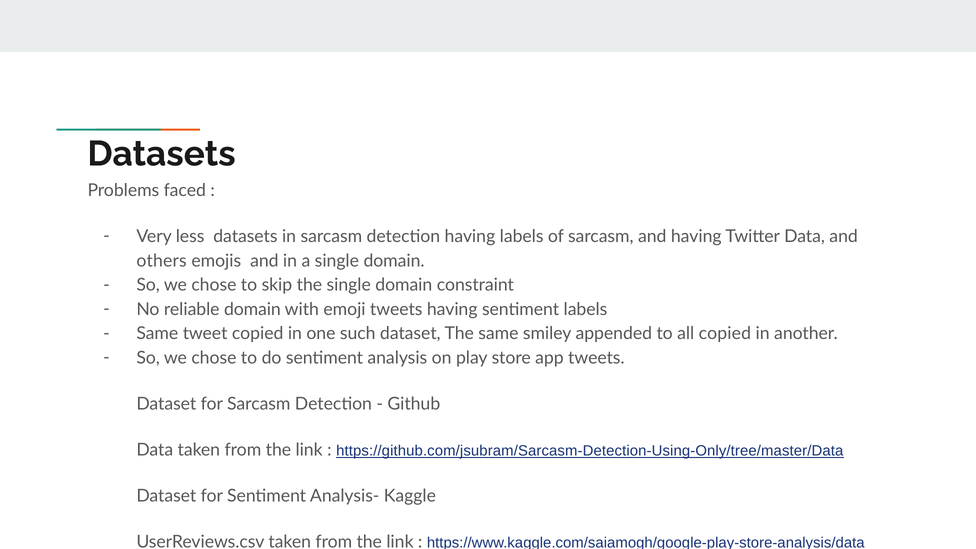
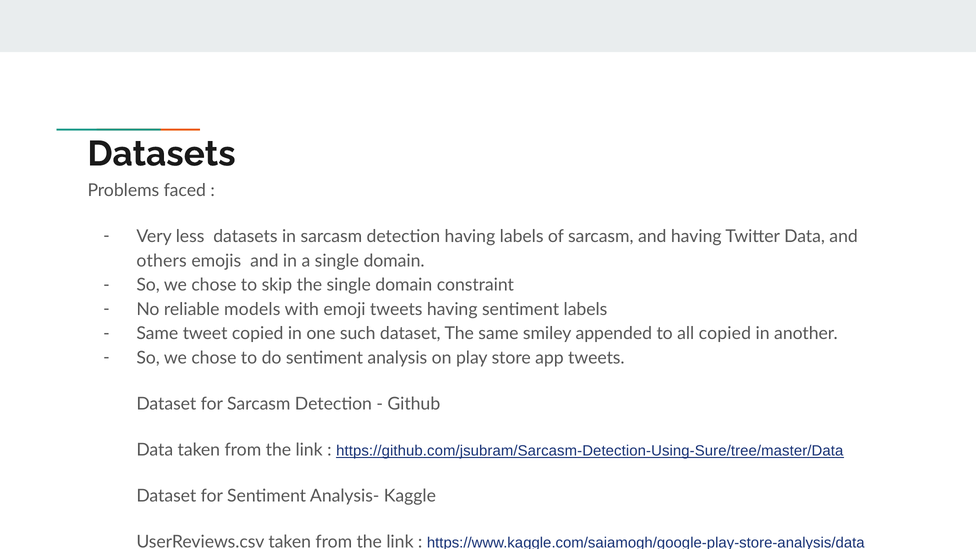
reliable domain: domain -> models (252, 309)
https://github.com/jsubram/Sarcasm-Detection-Using-Only/tree/master/Data: https://github.com/jsubram/Sarcasm-Detection-Using-Only/tree/master/Data -> https://github.com/jsubram/Sarcasm-Detection-Using-Sure/tree/master/Data (590, 451)
